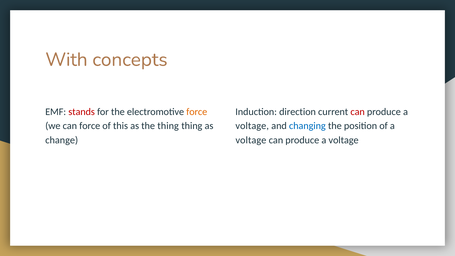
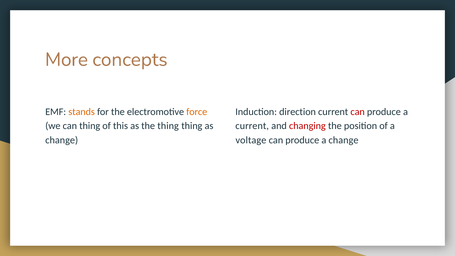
With: With -> More (66, 60)
stands colour: red -> orange (82, 112)
can force: force -> thing (90, 126)
voltage: voltage -> current (252, 126)
changing colour: blue -> red (307, 126)
voltage: voltage -> change (344, 140)
